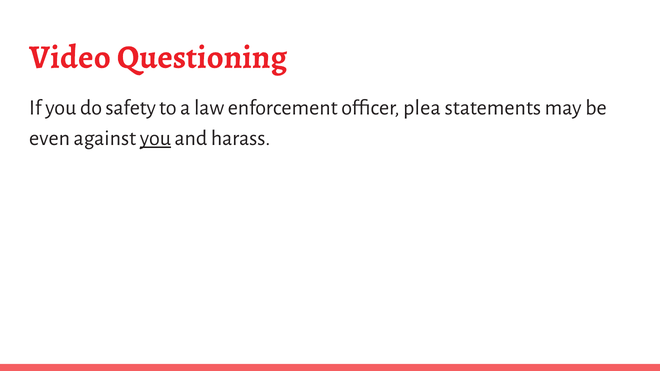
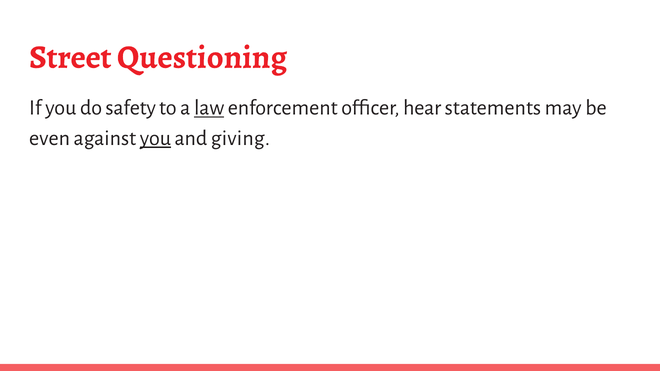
Video: Video -> Street (70, 57)
law underline: none -> present (209, 108)
plea: plea -> hear (422, 108)
harass: harass -> giving (240, 138)
